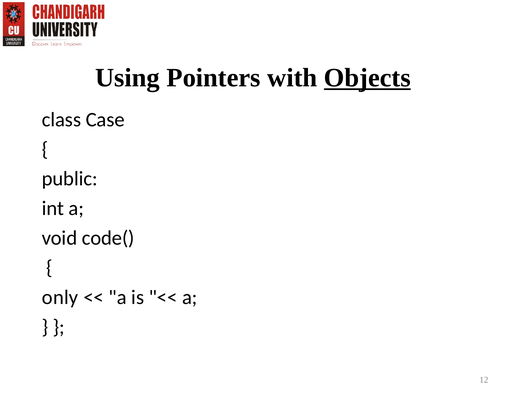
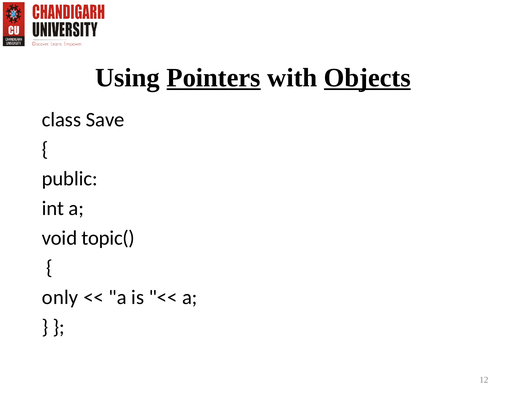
Pointers underline: none -> present (214, 78)
Case: Case -> Save (105, 119)
code(: code( -> topic( (108, 238)
